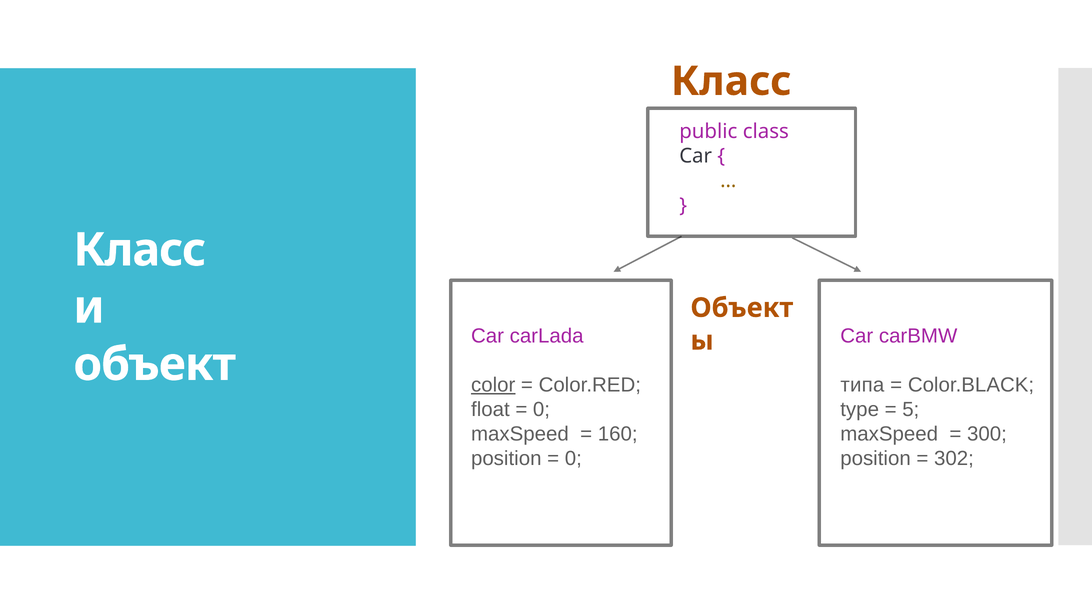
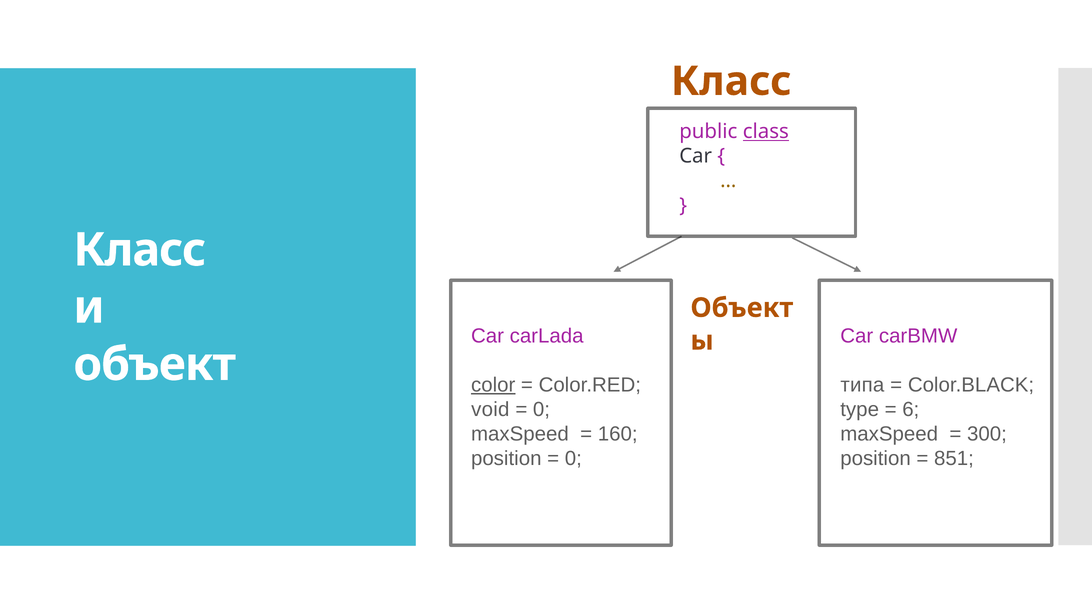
class underline: none -> present (766, 132)
float: float -> void (490, 410)
5: 5 -> 6 (911, 410)
302: 302 -> 851 (954, 459)
